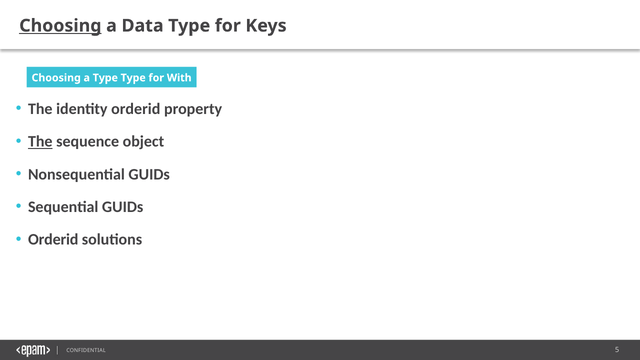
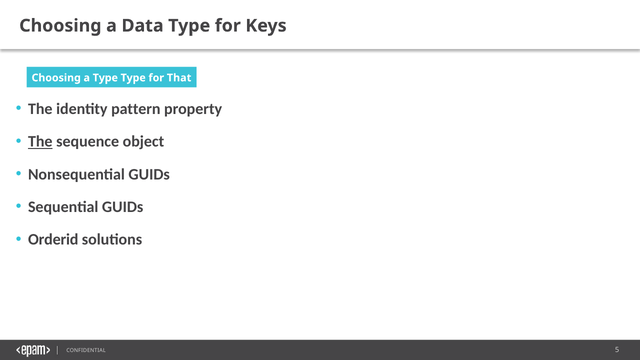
Choosing underline: present -> none (60, 26)
With: With -> That (179, 78)
identity orderid: orderid -> pattern (136, 109)
